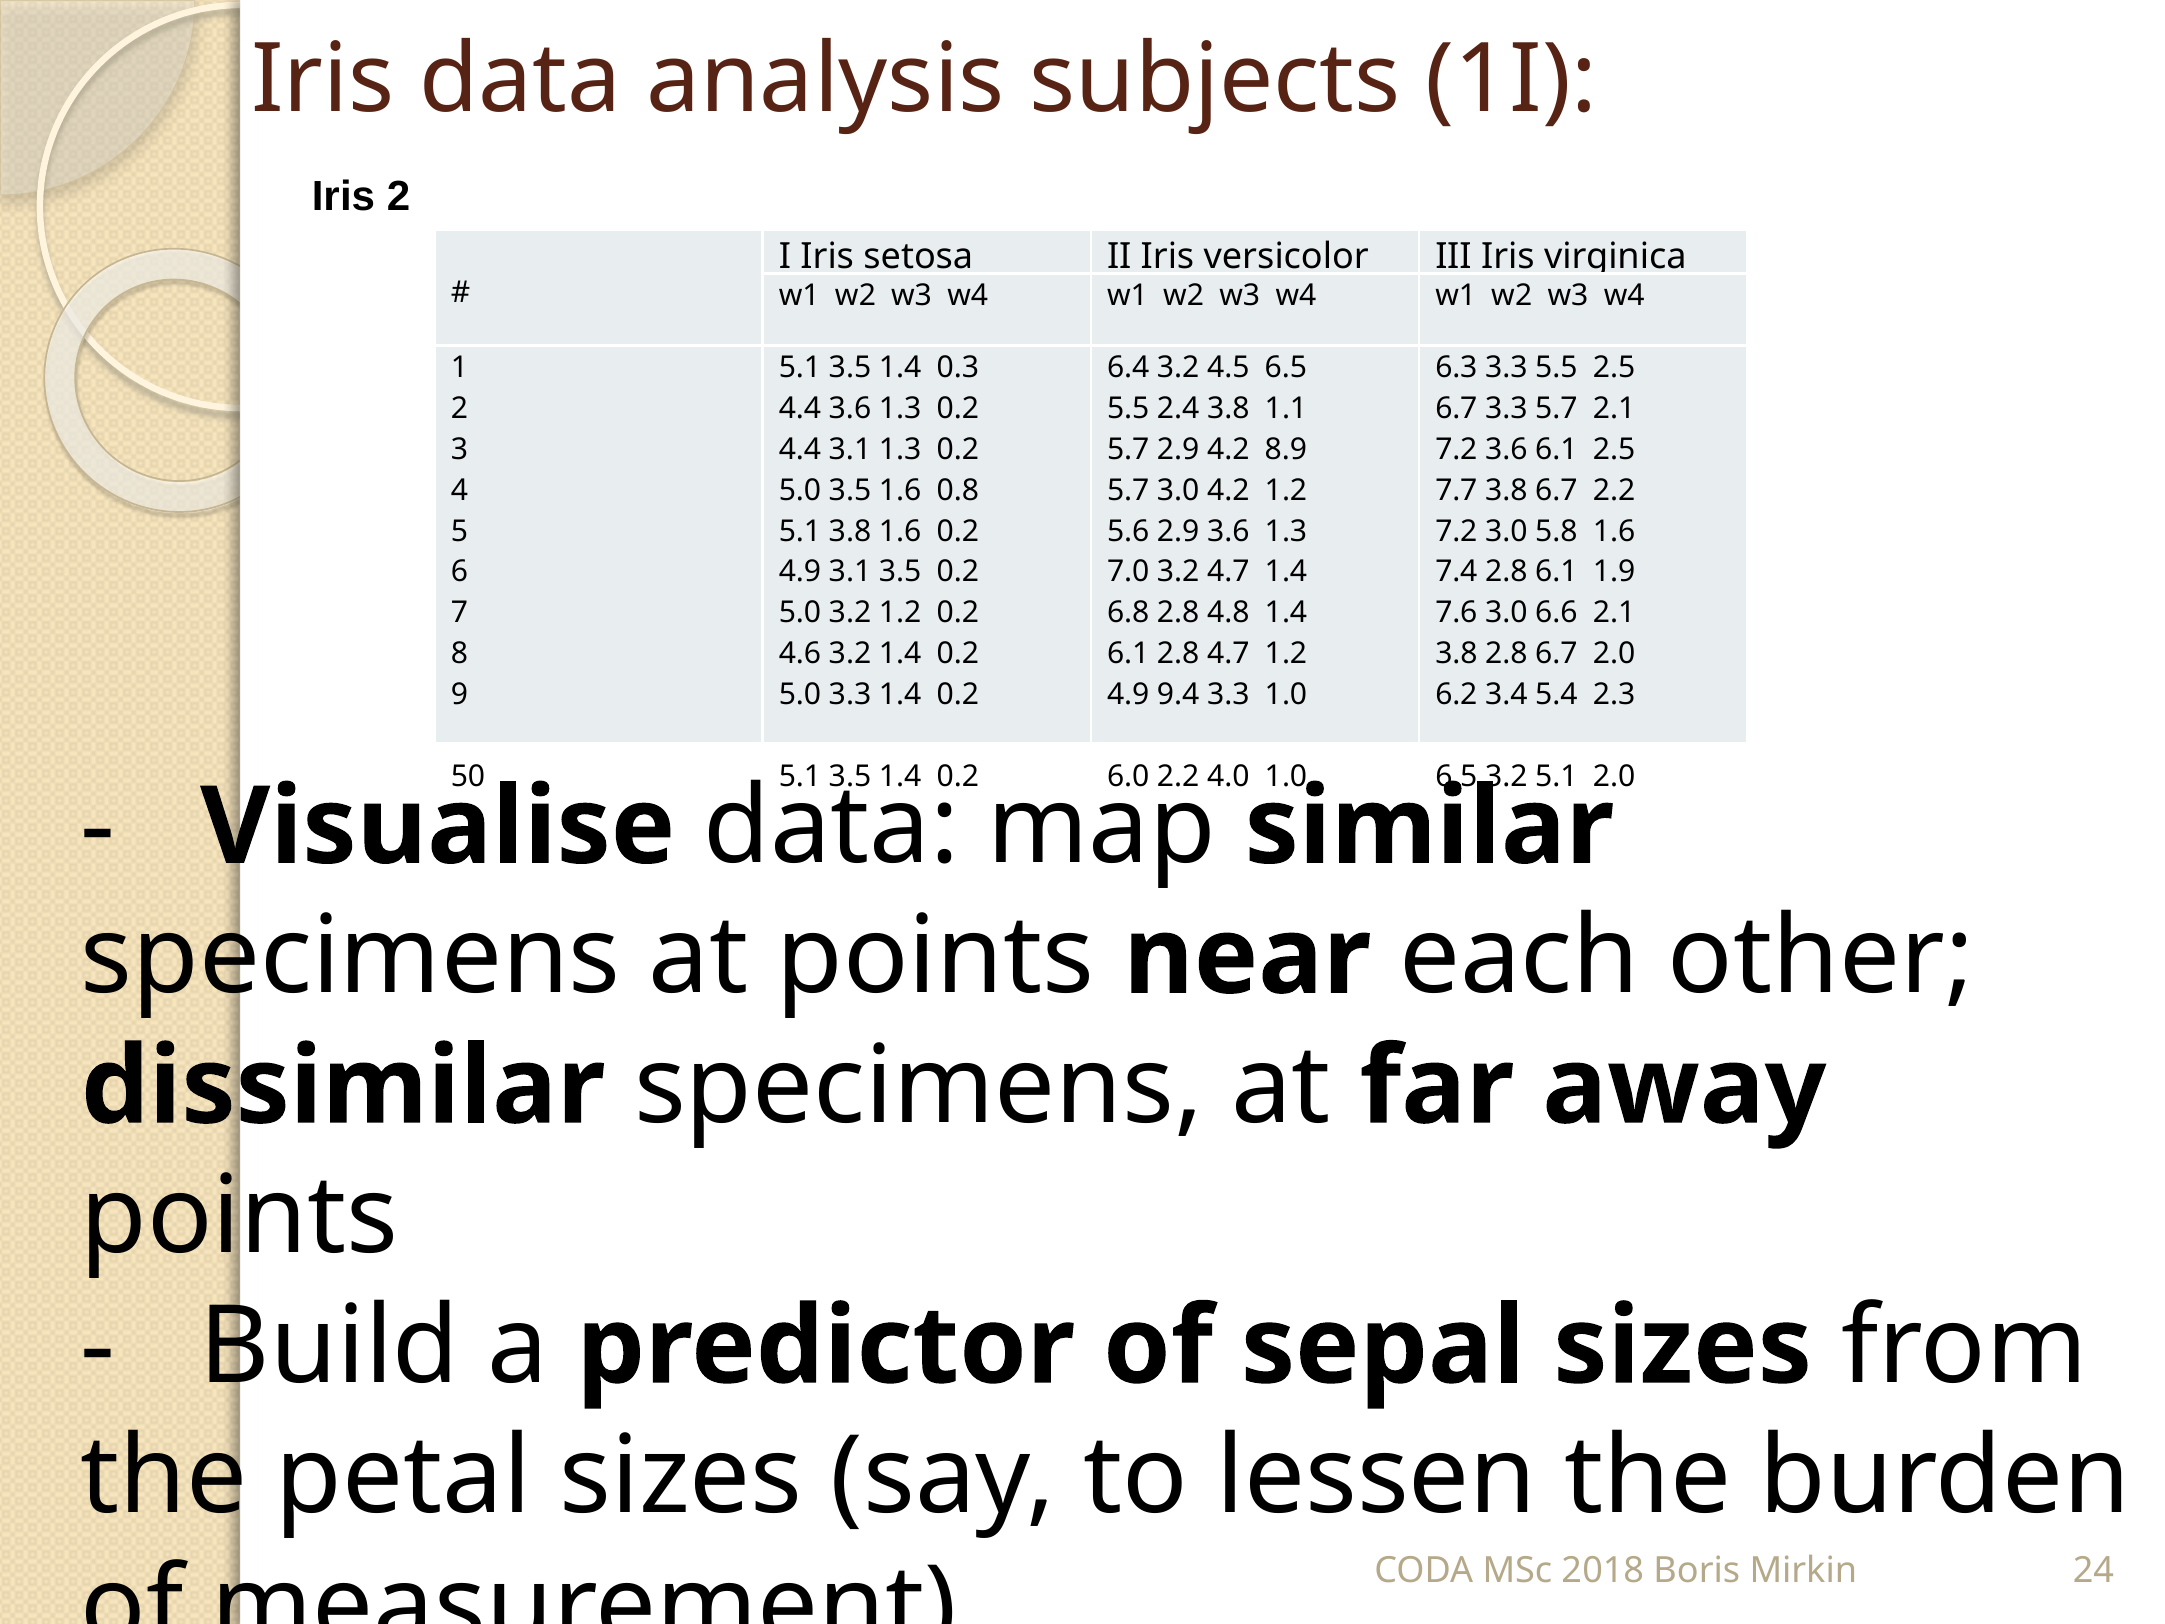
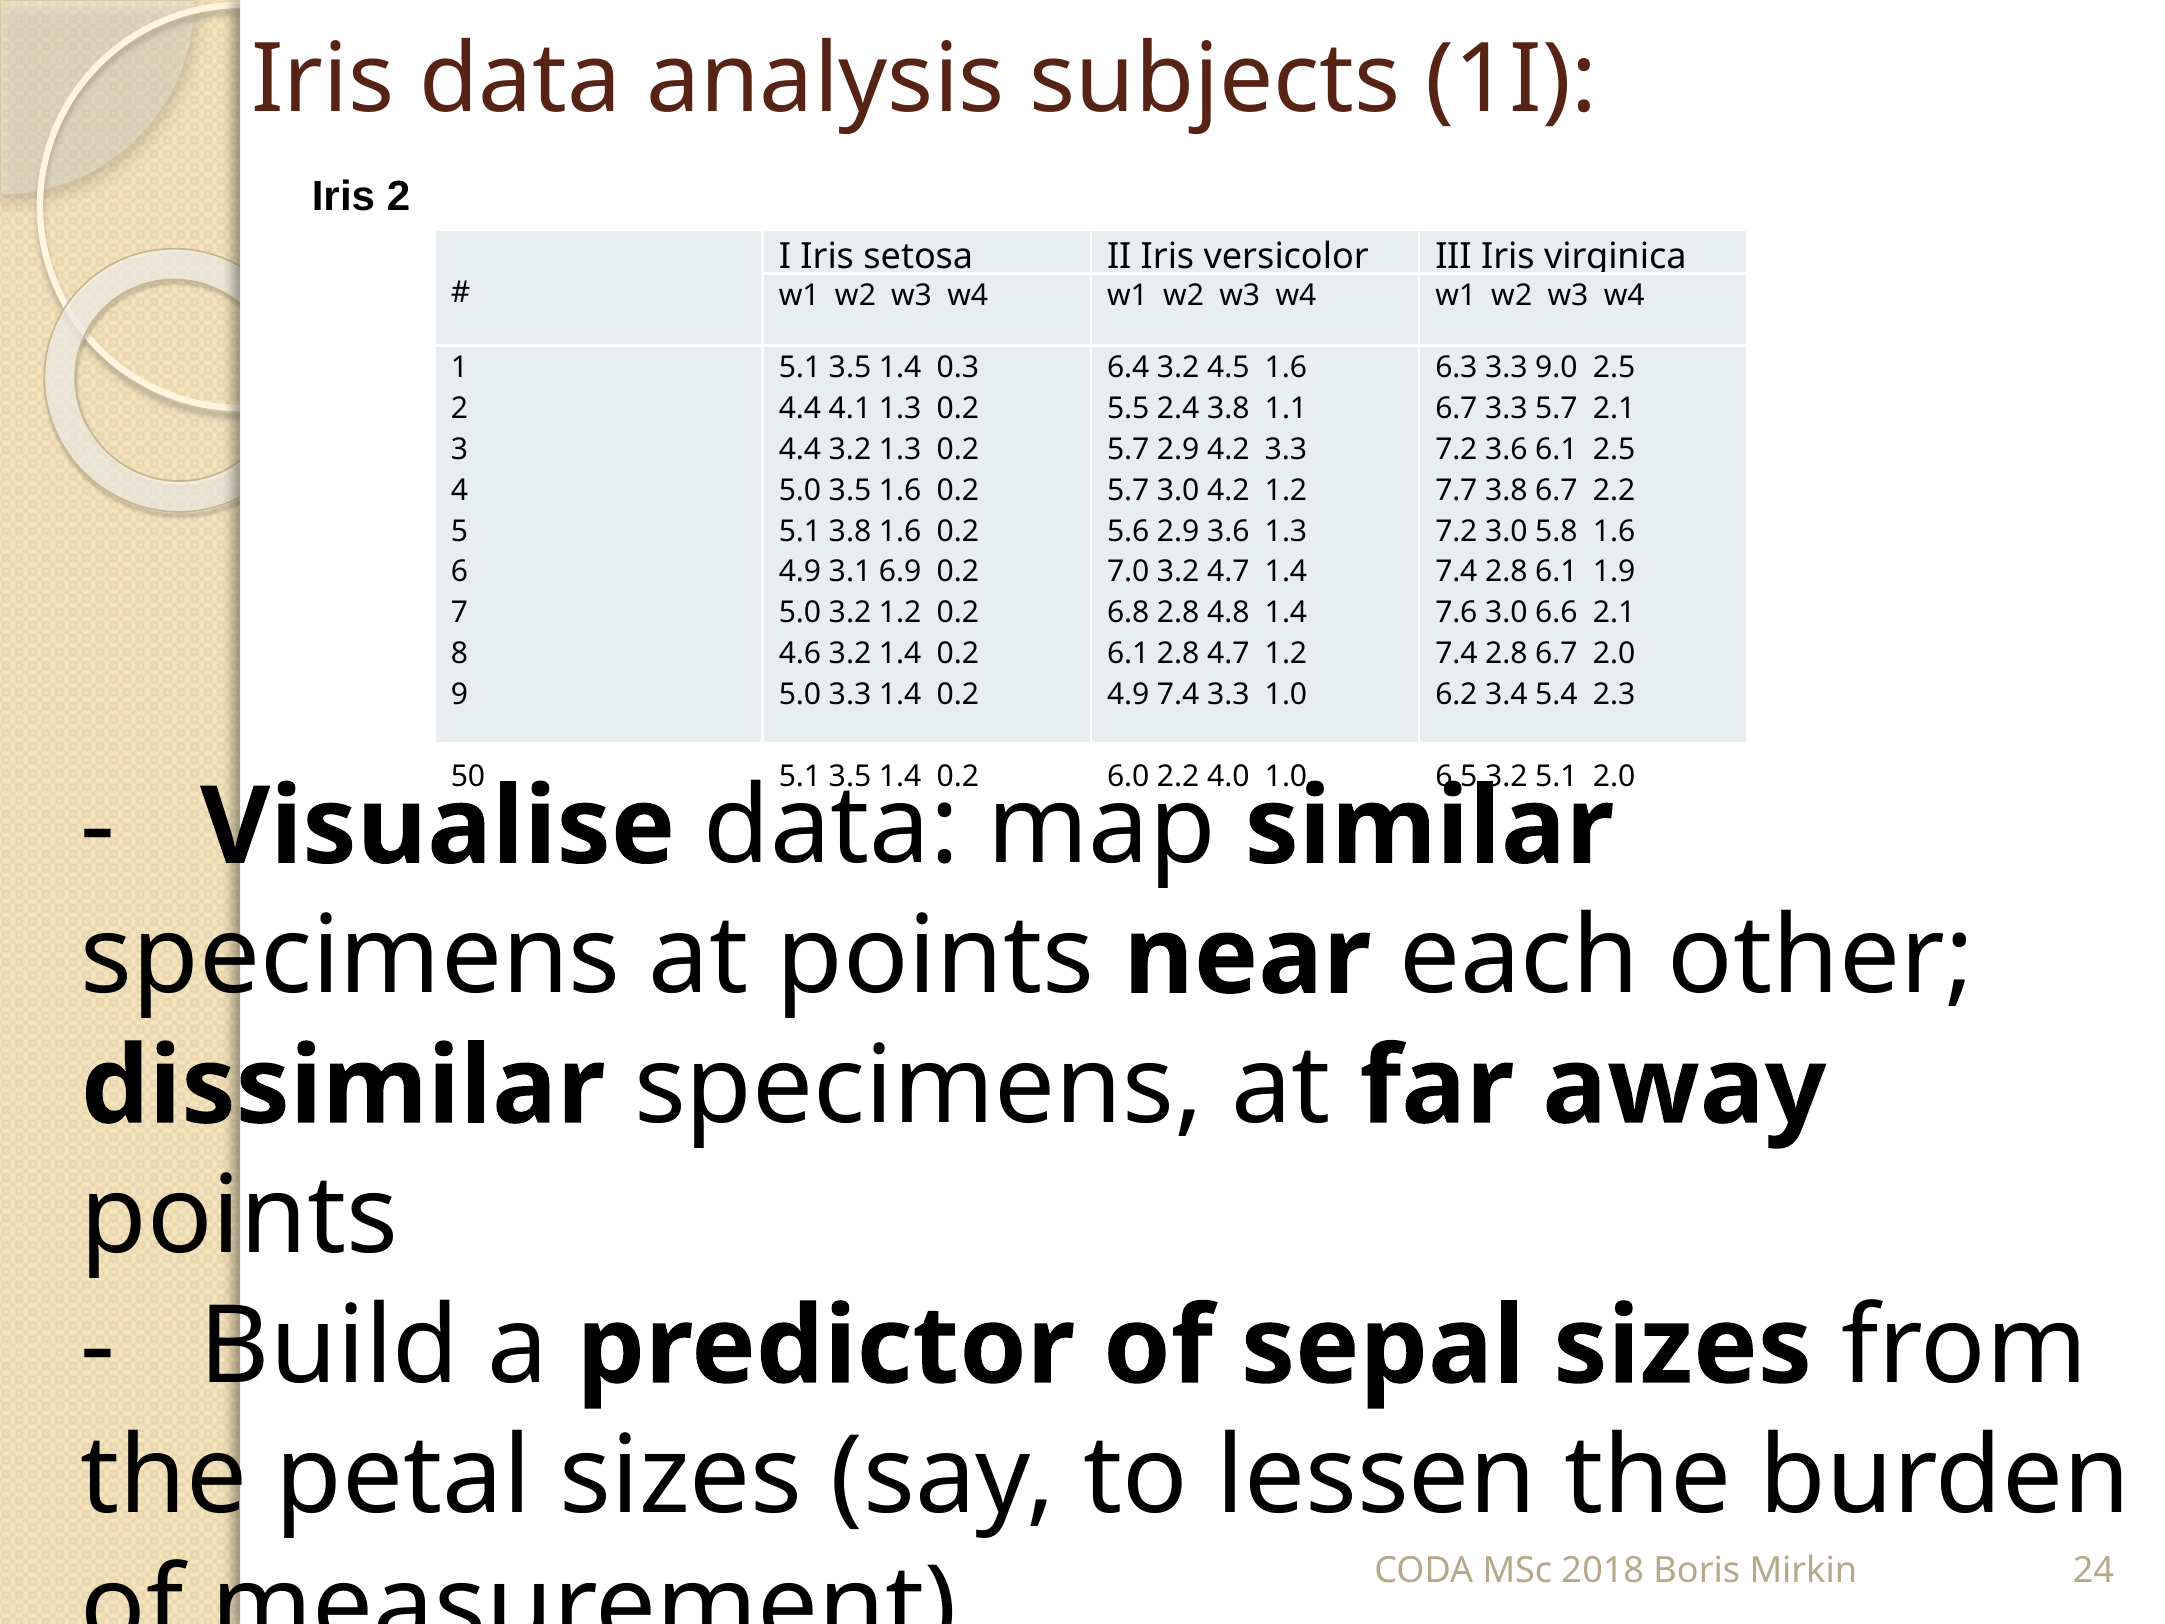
4.5 6.5: 6.5 -> 1.6 (1286, 368)
3.3 5.5: 5.5 -> 9.0 (1556, 368)
4.4 3.6: 3.6 -> 4.1 (850, 409)
4.4 3.1: 3.1 -> 3.2 (850, 449)
4.2 8.9: 8.9 -> 3.3 (1286, 449)
3.5 1.6 0.8: 0.8 -> 0.2 (958, 490)
3.1 3.5: 3.5 -> 6.9 (900, 572)
3.8: 3.8 -> 7.4 (1456, 654)
4.9 9.4: 9.4 -> 7.4 (1178, 694)
